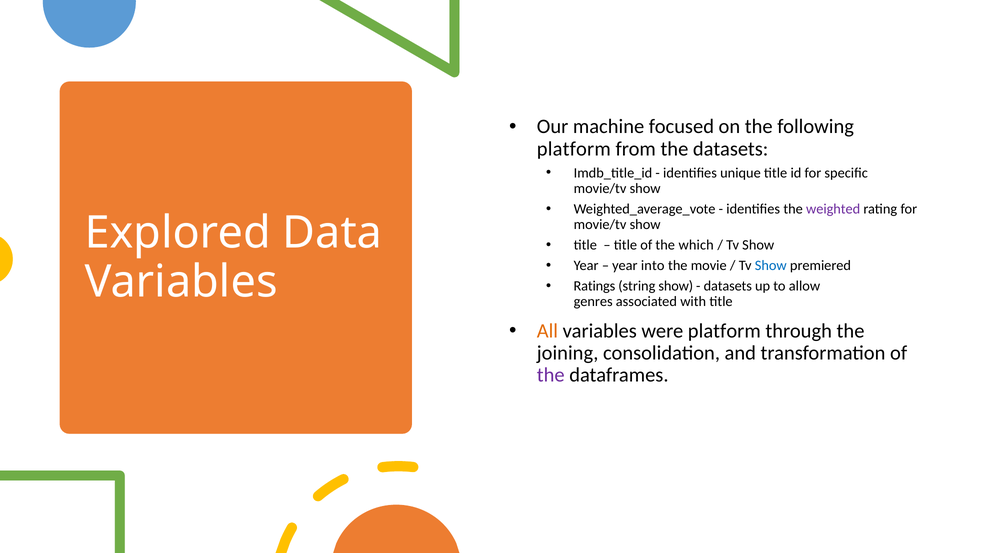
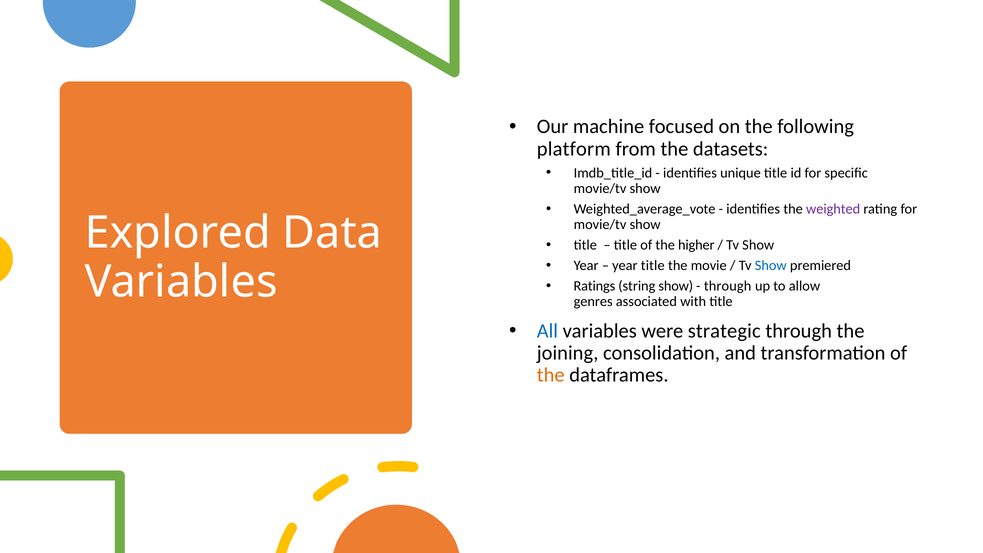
which: which -> higher (696, 245)
year into: into -> title (653, 266)
datasets: datasets -> through (728, 286)
All colour: orange -> blue (547, 331)
were platform: platform -> strategic (724, 331)
the colour: purple -> orange (551, 375)
